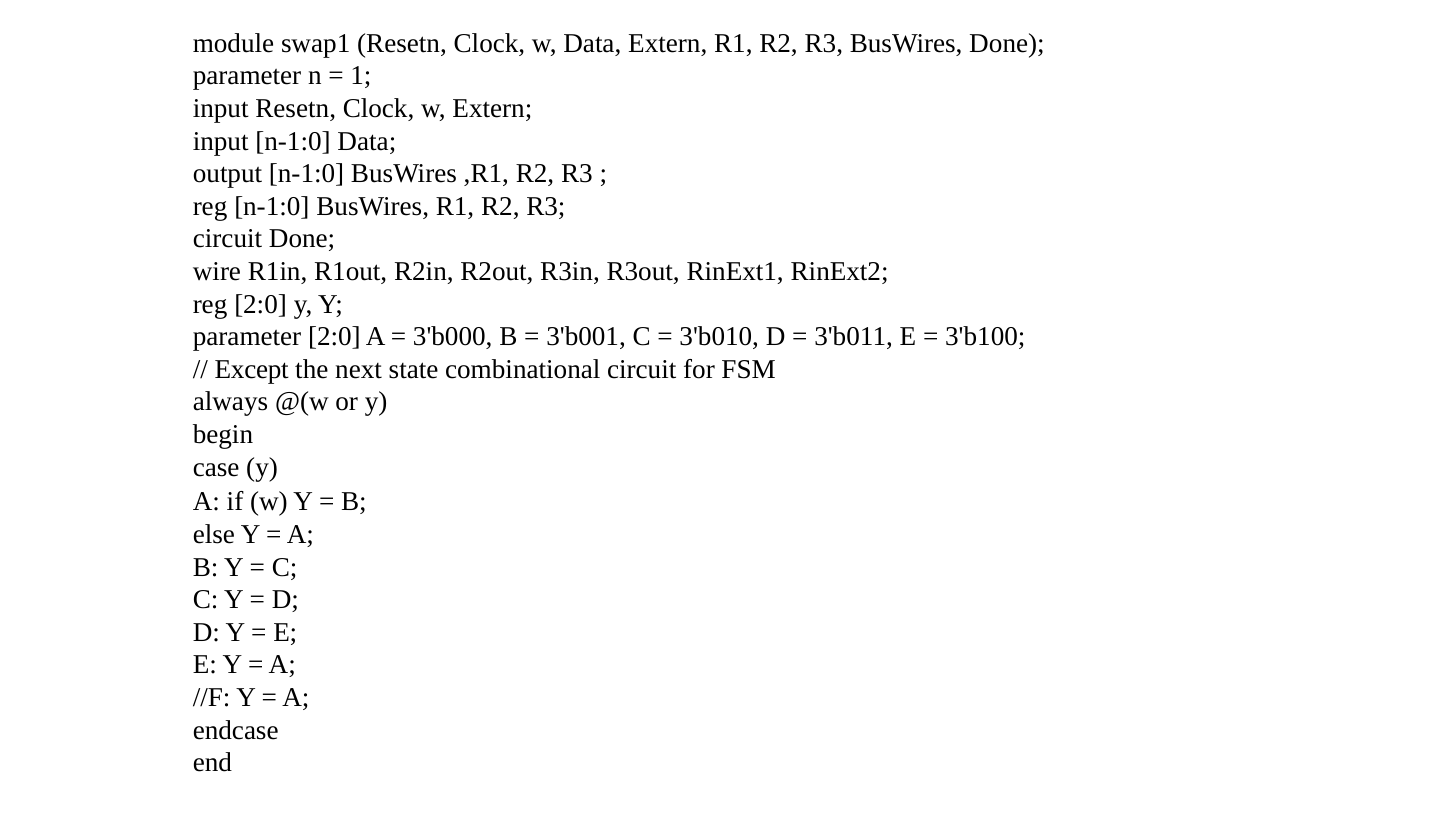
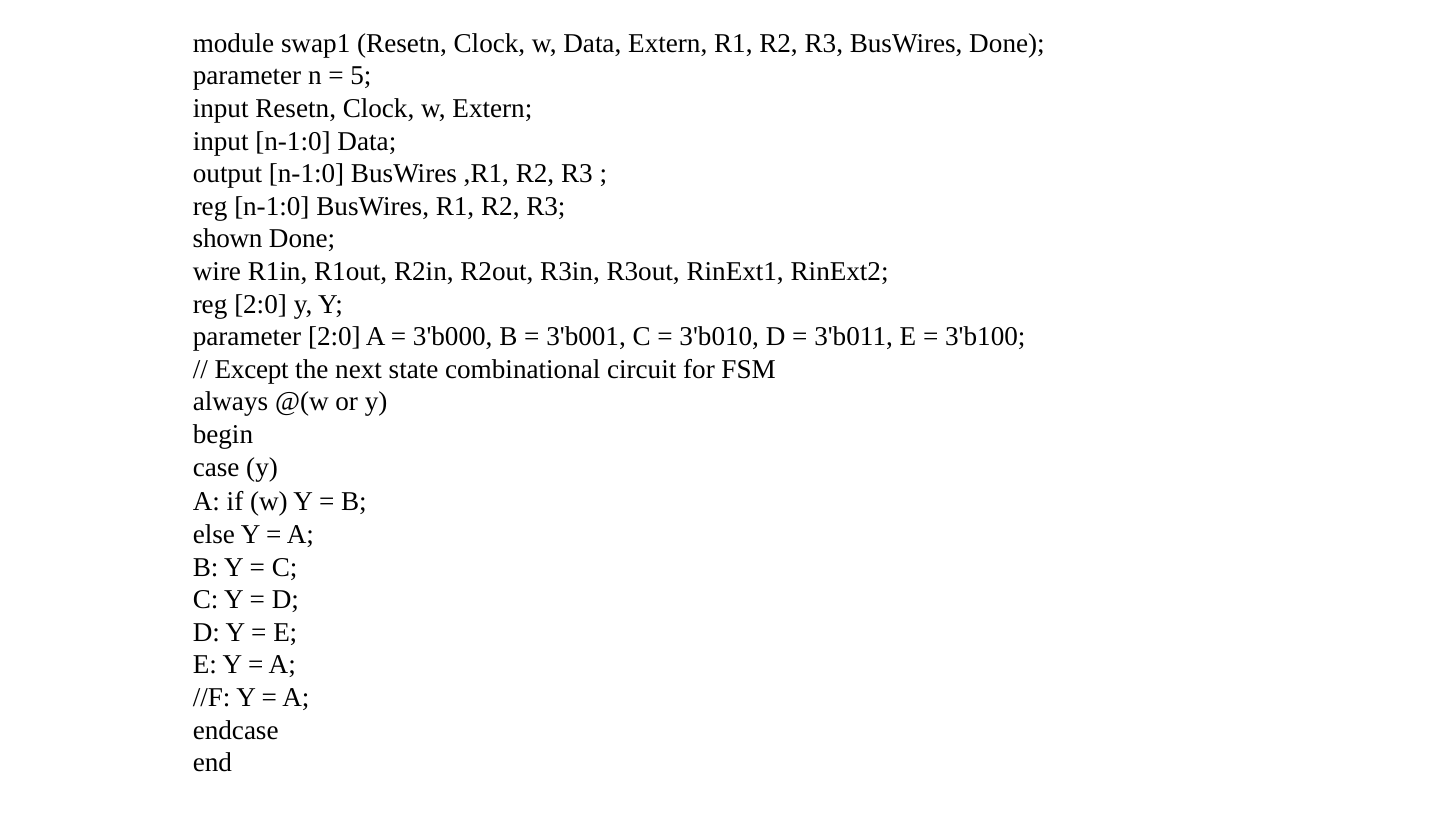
1: 1 -> 5 (361, 76)
circuit: circuit -> shown (228, 239)
